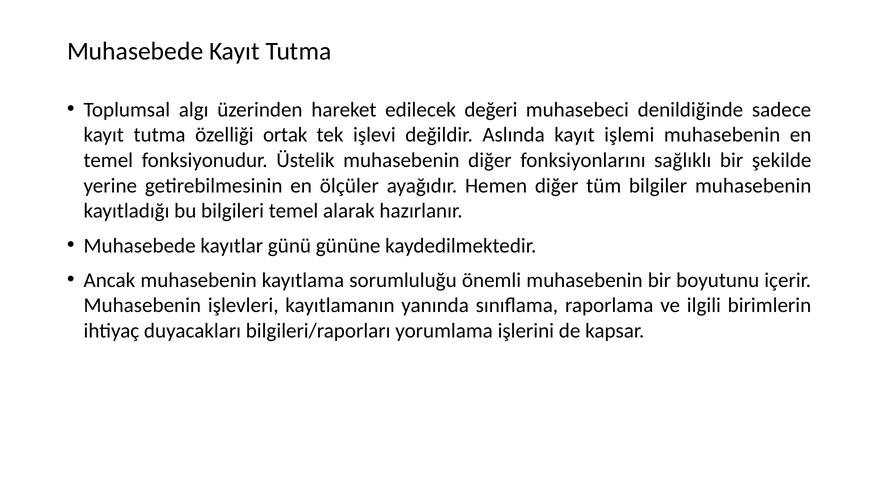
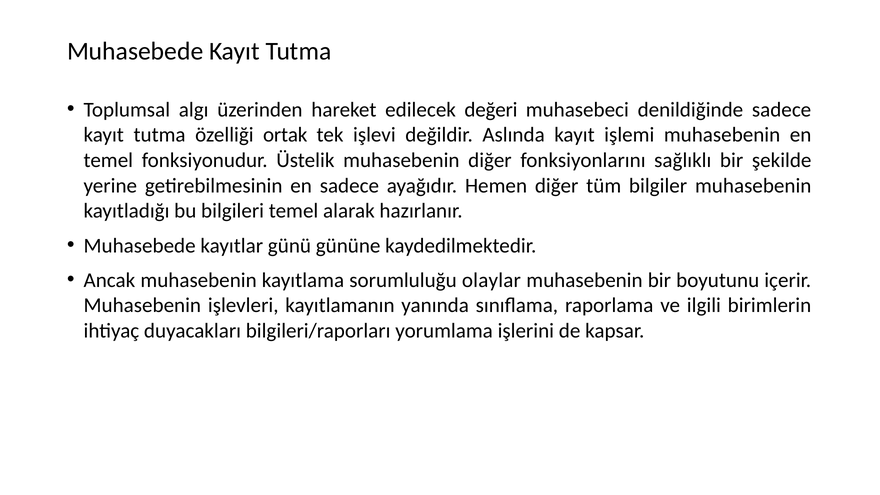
en ölçüler: ölçüler -> sadece (349, 186)
önemli: önemli -> olaylar (491, 280)
